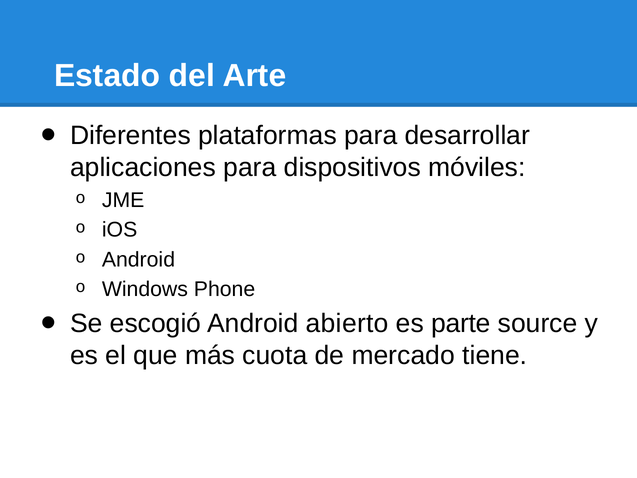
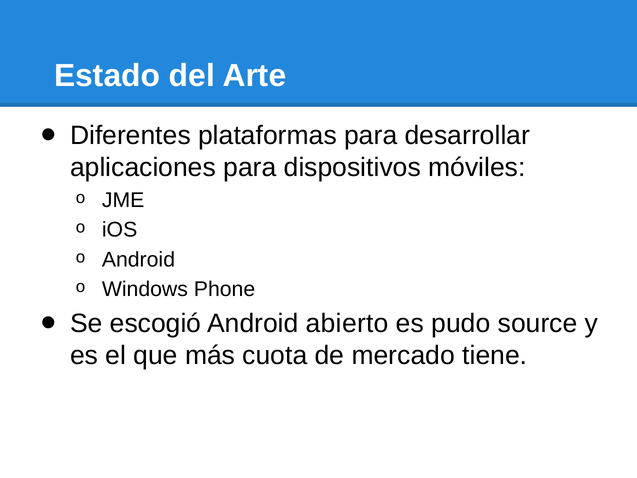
parte: parte -> pudo (461, 324)
